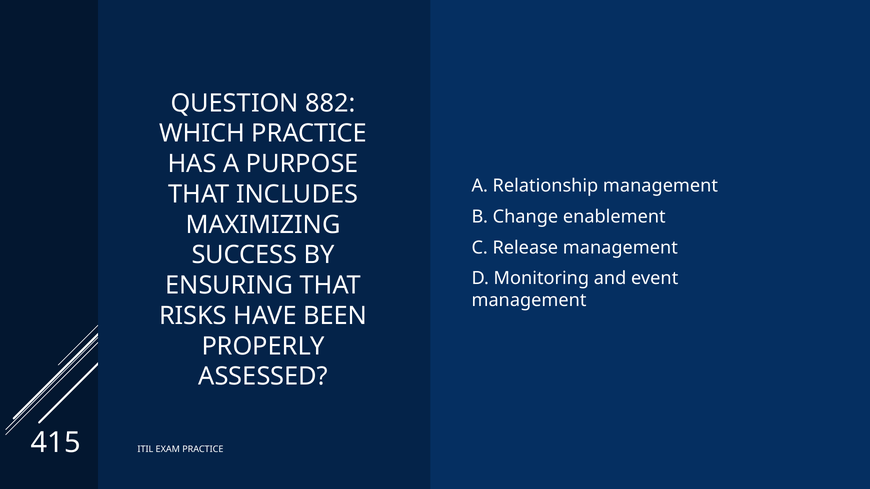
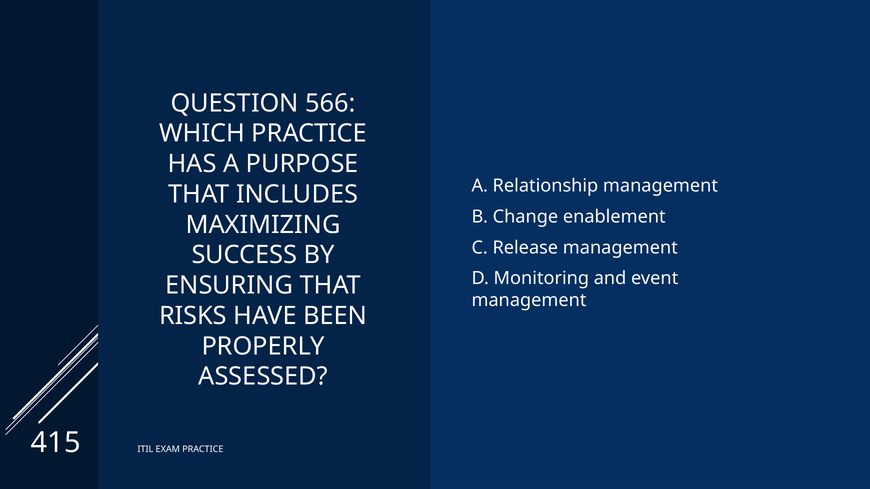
882: 882 -> 566 (330, 103)
